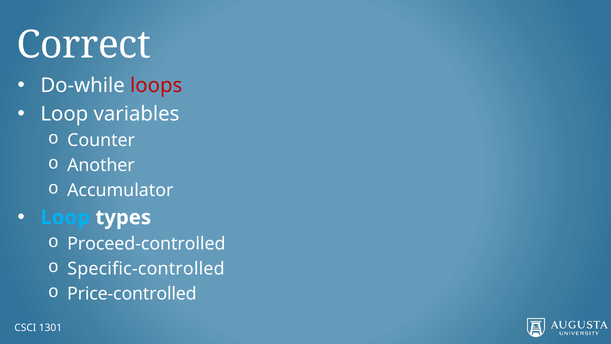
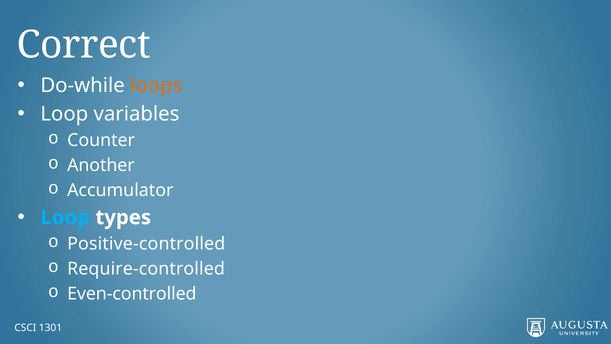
loops colour: red -> orange (156, 85)
Proceed-controlled: Proceed-controlled -> Positive-controlled (146, 244)
Specific-controlled: Specific-controlled -> Require-controlled (146, 269)
Price-controlled: Price-controlled -> Even-controlled (132, 293)
